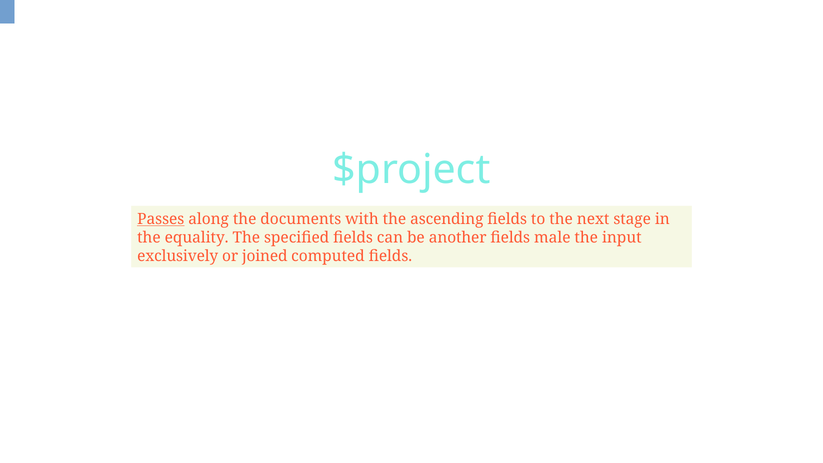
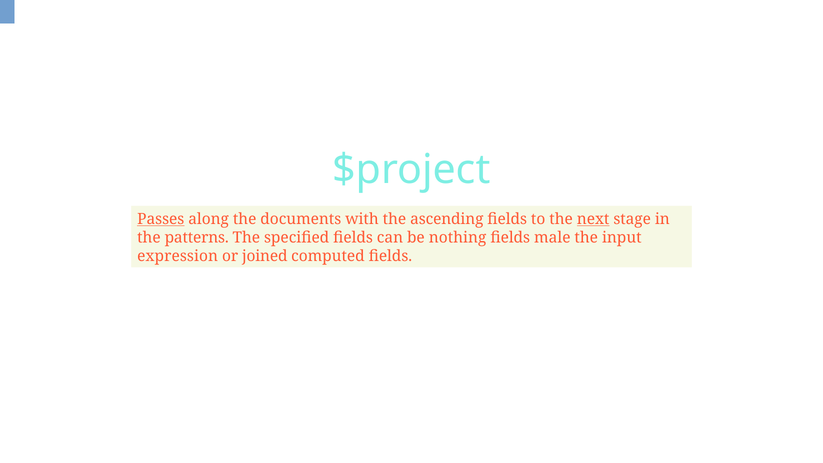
next underline: none -> present (593, 219)
equality: equality -> patterns (197, 238)
another: another -> nothing (458, 238)
exclusively: exclusively -> expression (178, 256)
